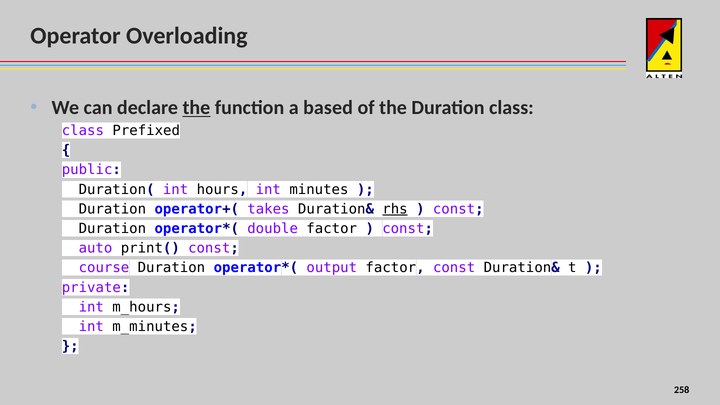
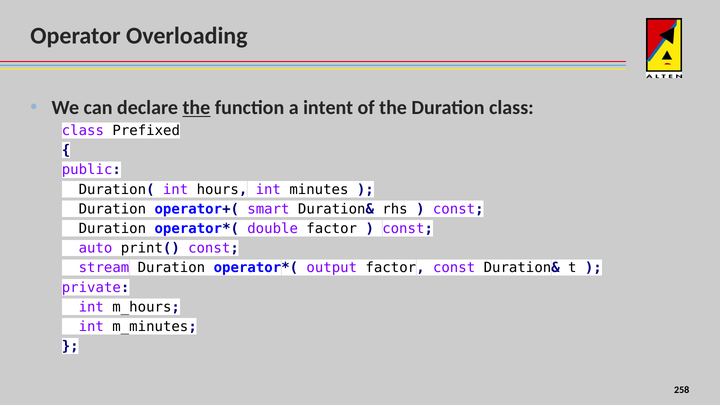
based: based -> intent (328, 108)
takes: takes -> smart (268, 209)
rhs underline: present -> none (395, 209)
course: course -> stream (104, 268)
